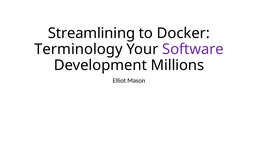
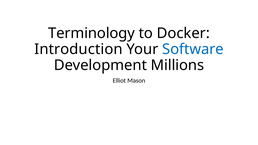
Streamlining: Streamlining -> Terminology (92, 33)
Terminology: Terminology -> Introduction (78, 49)
Software colour: purple -> blue (193, 49)
